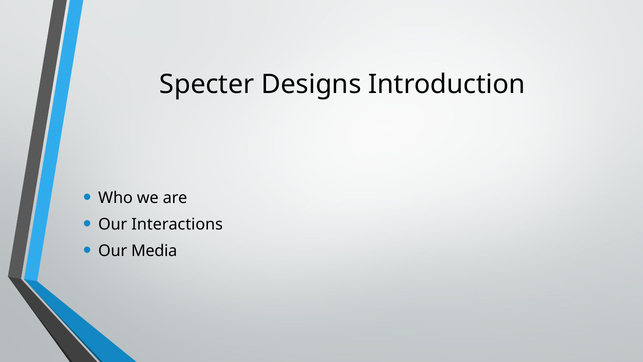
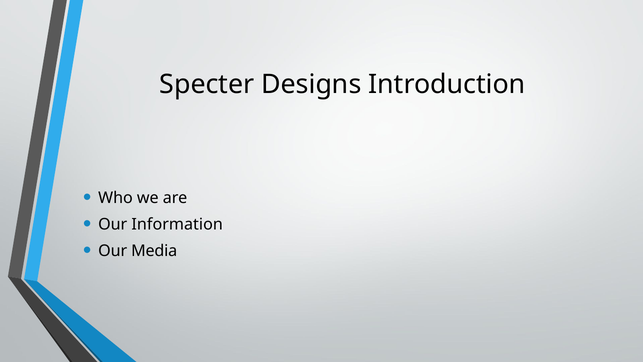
Interactions: Interactions -> Information (177, 224)
